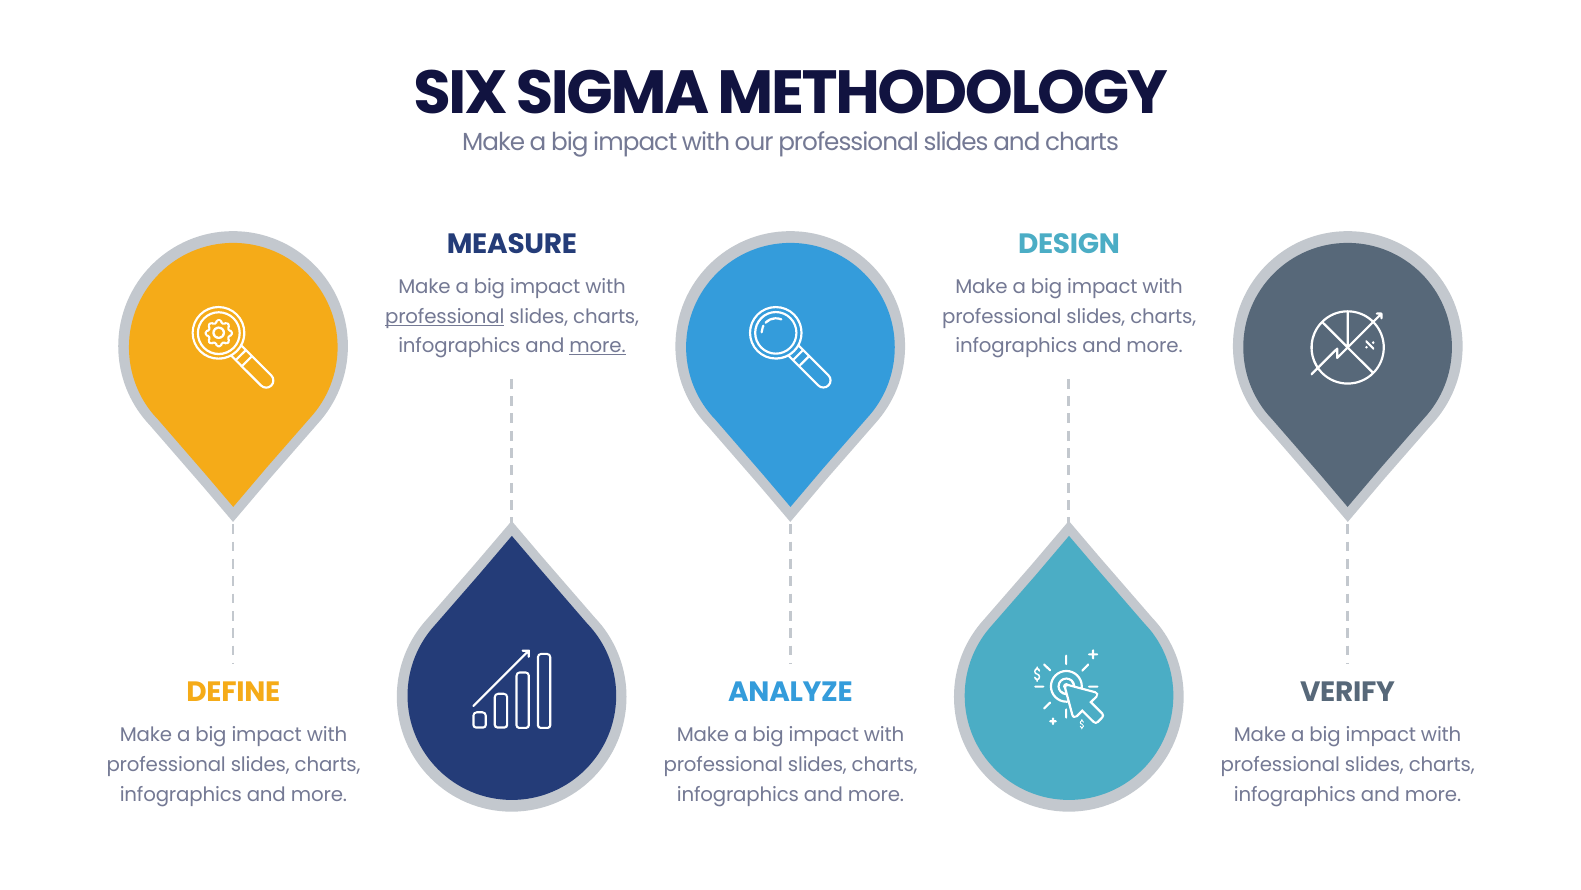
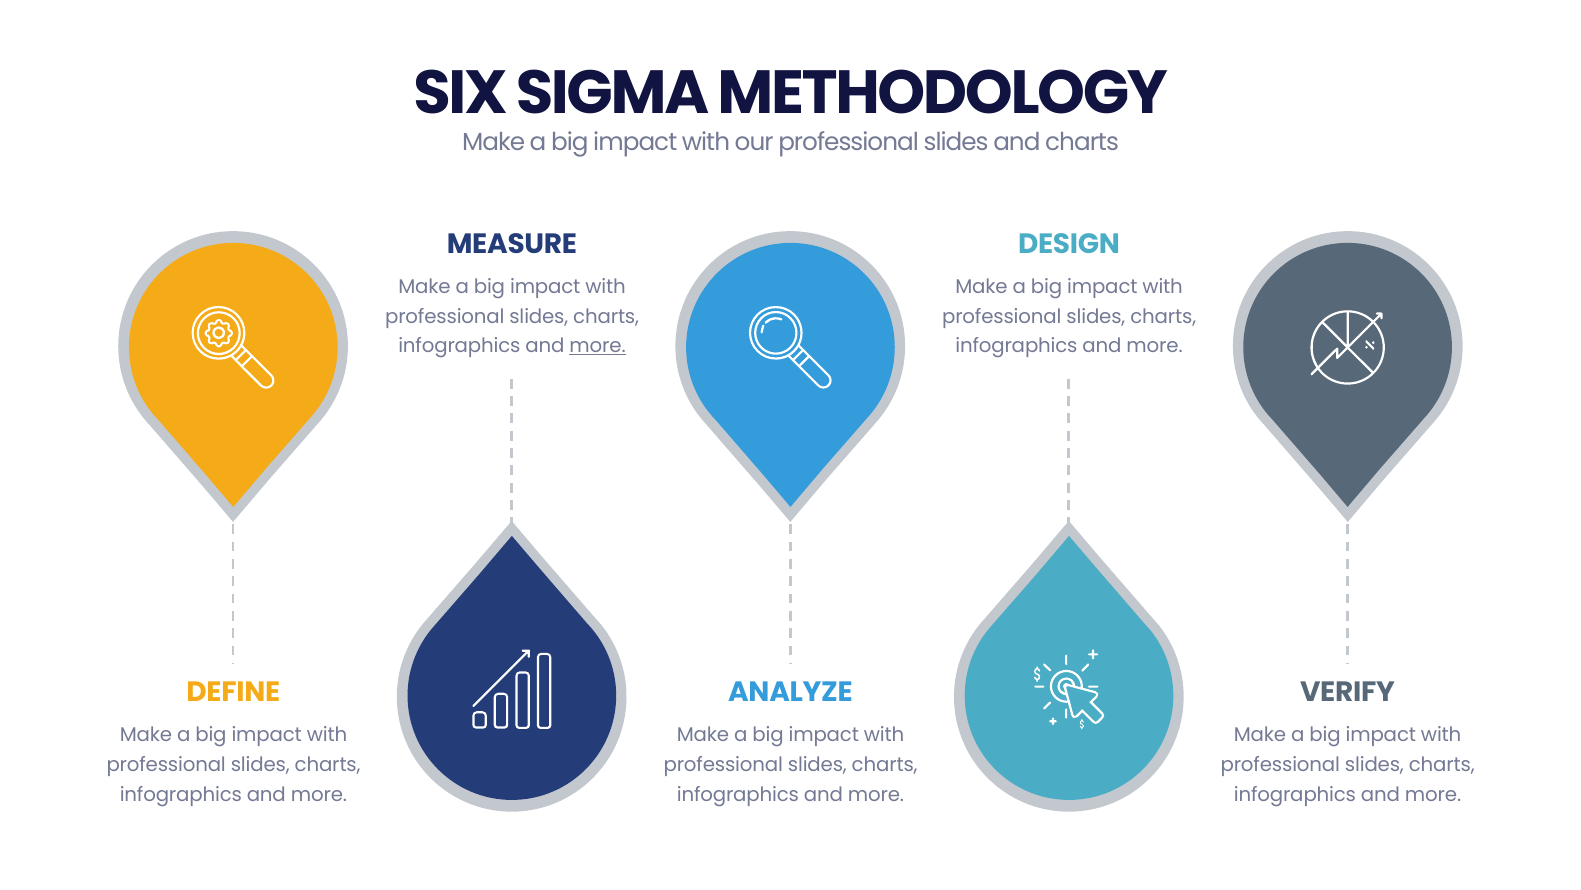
professional underline: present -> none (445, 316)
